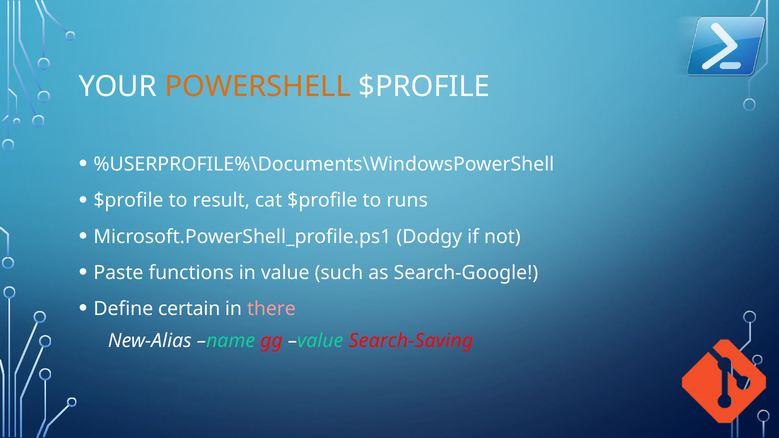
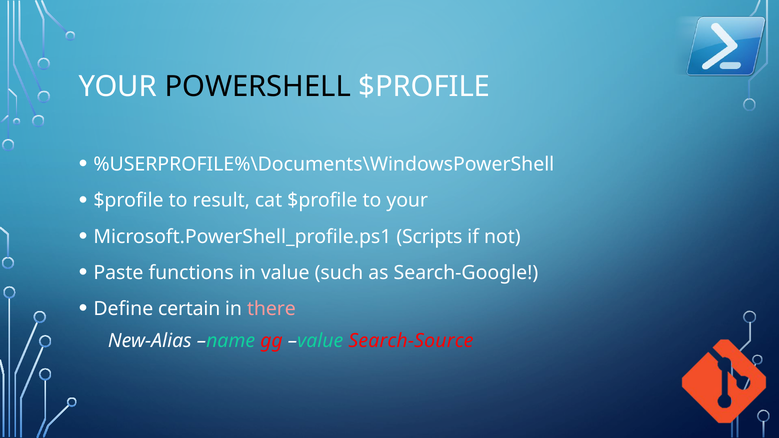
POWERSHELL colour: orange -> black (258, 87)
to runs: runs -> your (407, 201)
Dodgy: Dodgy -> Scripts (429, 237)
Search-Saving: Search-Saving -> Search-Source (411, 341)
